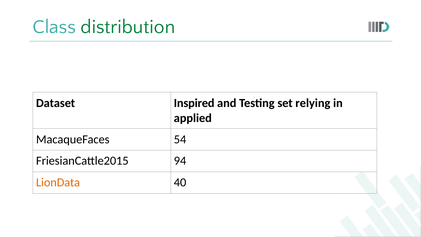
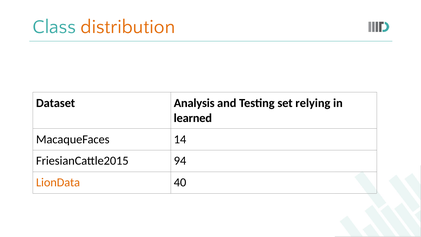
distribution colour: green -> orange (128, 27)
Inspired: Inspired -> Analysis (194, 103)
applied: applied -> learned (193, 118)
54: 54 -> 14 (180, 139)
